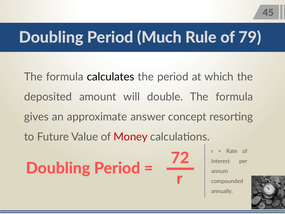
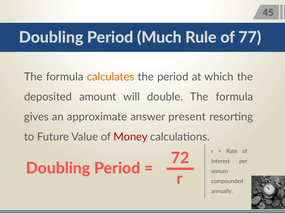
79: 79 -> 77 (250, 37)
calculates colour: black -> orange (111, 77)
concept: concept -> present (187, 117)
